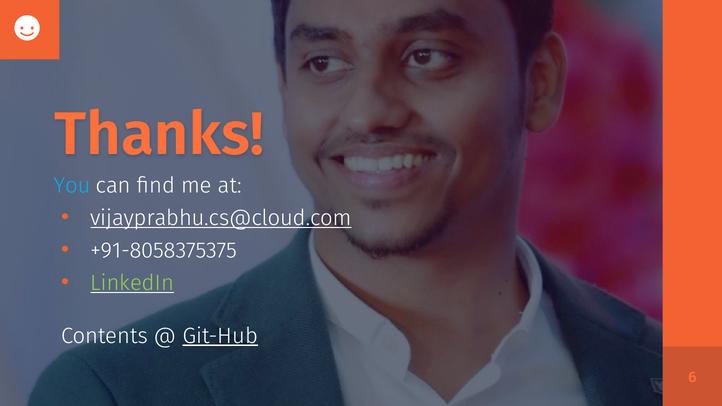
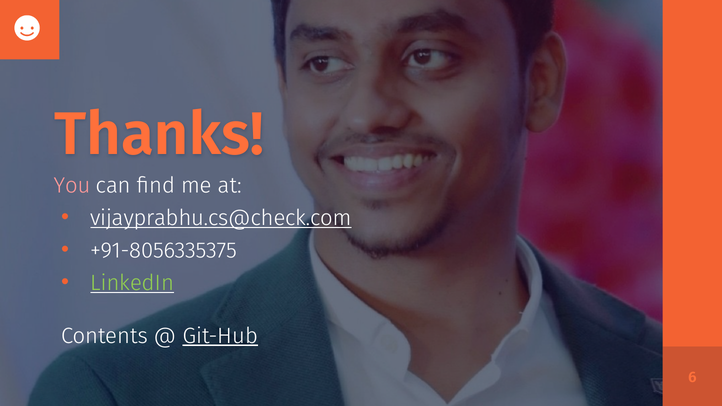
You colour: light blue -> pink (72, 185)
vijayprabhu.cs@cloud.com: vijayprabhu.cs@cloud.com -> vijayprabhu.cs@check.com (221, 218)
+91-8058375375: +91-8058375375 -> +91-8056335375 (164, 250)
